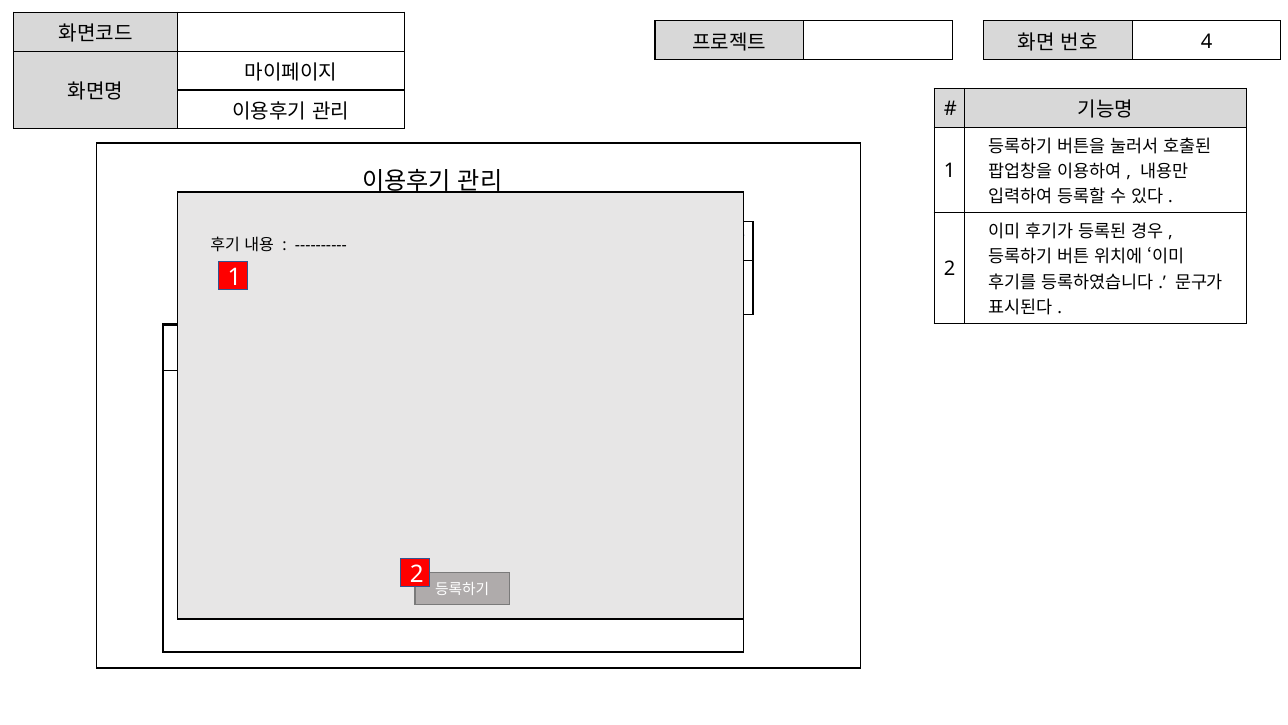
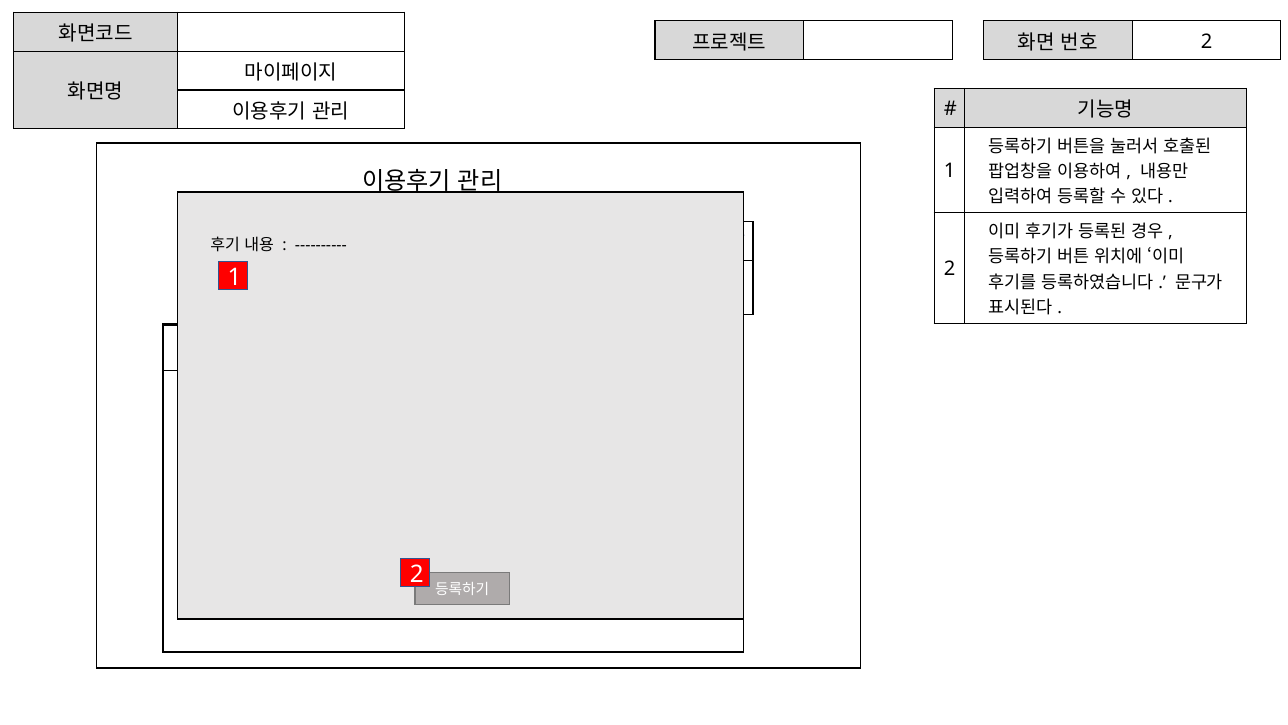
4: 4 -> 2 (1207, 41)
